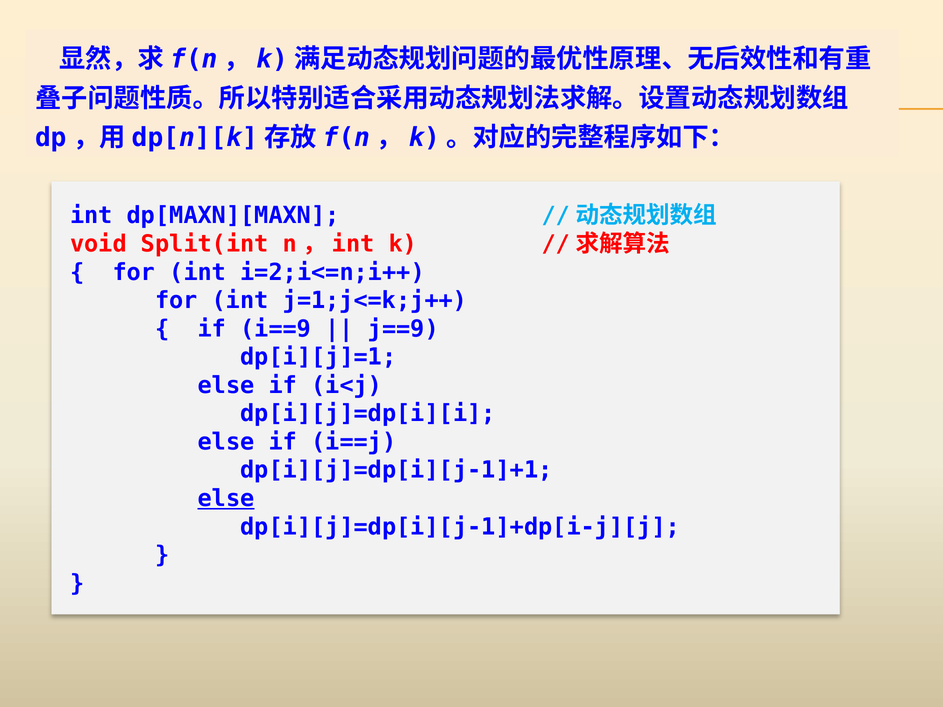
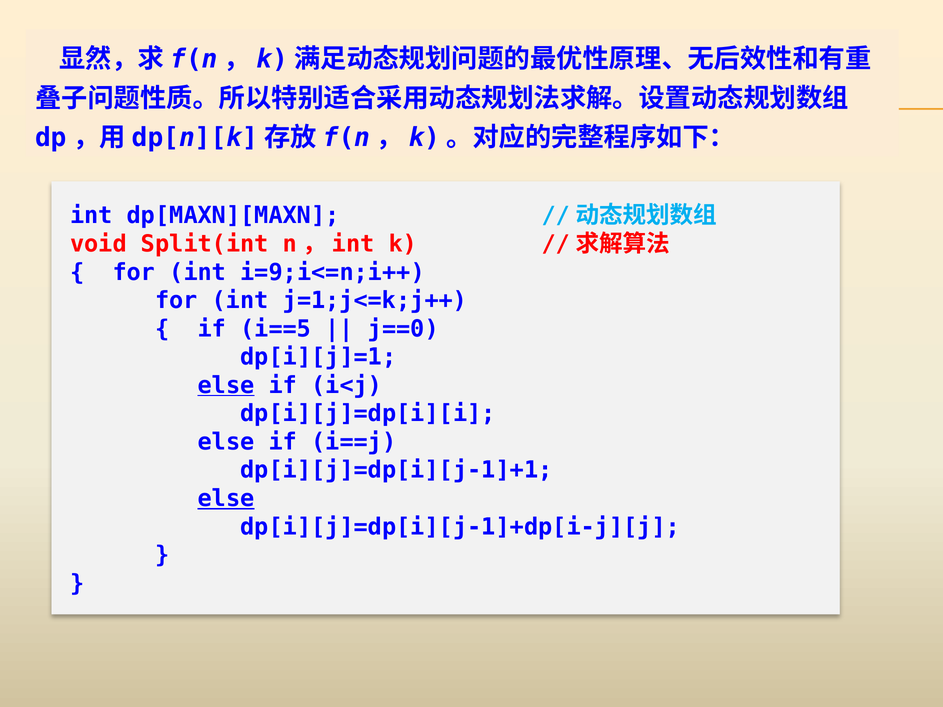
i=2;i<=n;i++: i=2;i<=n;i++ -> i=9;i<=n;i++ (332, 272)
i==9: i==9 -> i==5 (276, 329)
j==9: j==9 -> j==0 (403, 329)
else underline: none -> present (226, 385)
